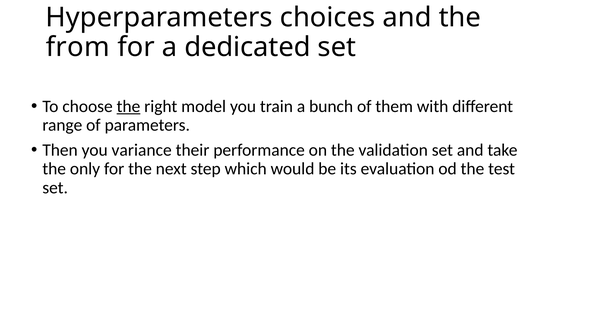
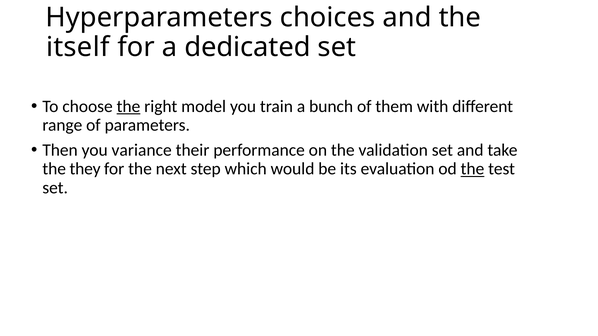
from: from -> itself (78, 47)
only: only -> they (85, 169)
the underline: none -> present (472, 169)
